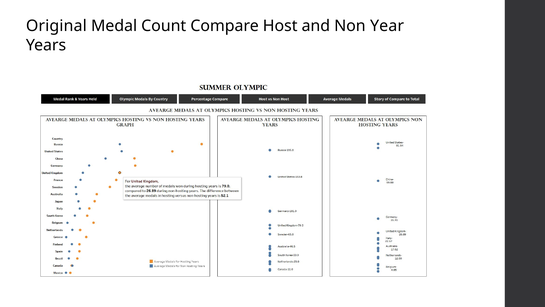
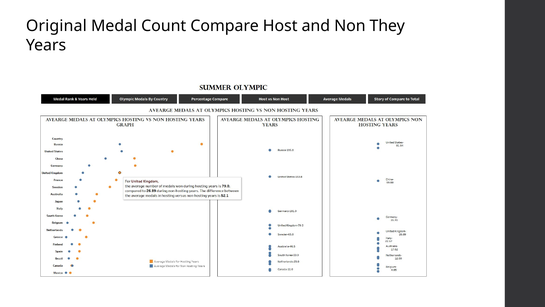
Year: Year -> They (387, 26)
